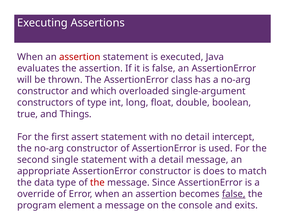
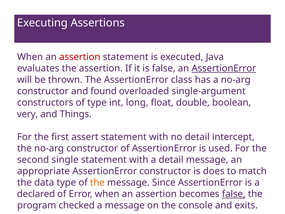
AssertionError underline: none -> present (224, 68)
which: which -> found (104, 91)
true: true -> very (27, 114)
the colour: red -> orange (97, 182)
override: override -> declared (36, 194)
element: element -> checked (77, 205)
